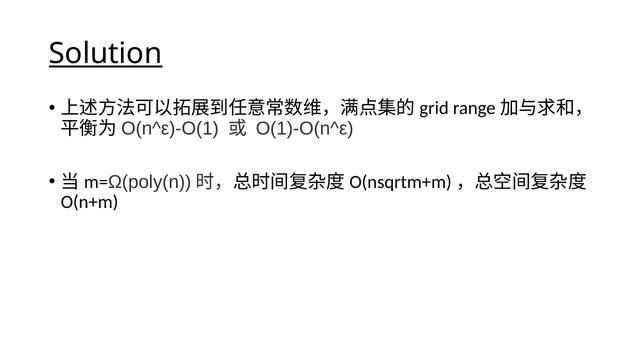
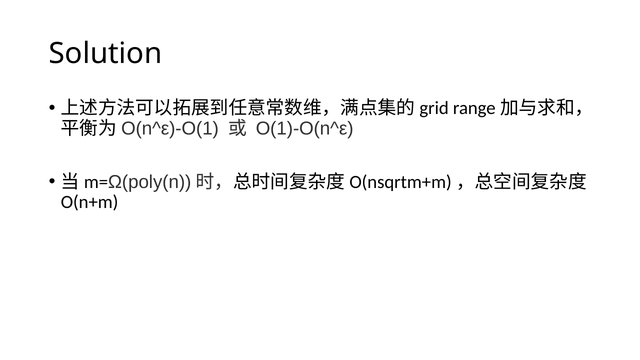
Solution underline: present -> none (106, 54)
